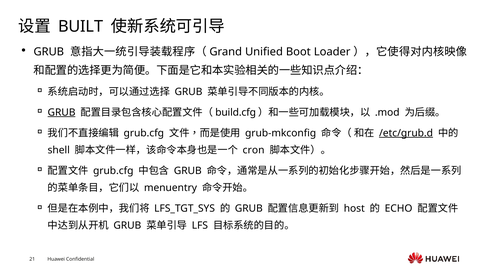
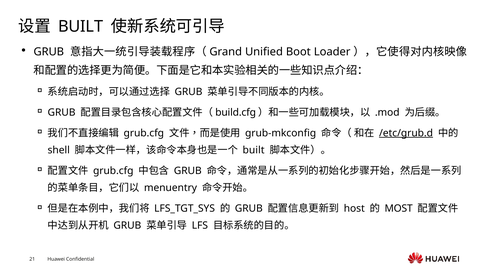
GRUB underline: present -> none (62, 113)
cron: cron -> built (254, 150)
ECHO: ECHO -> MOST (399, 209)
